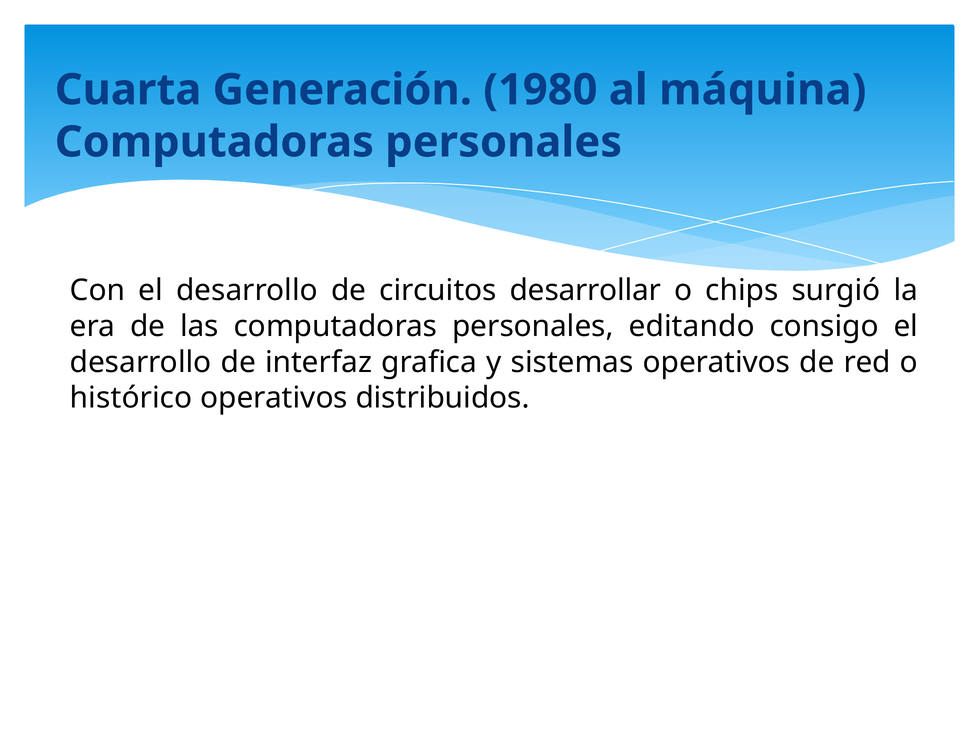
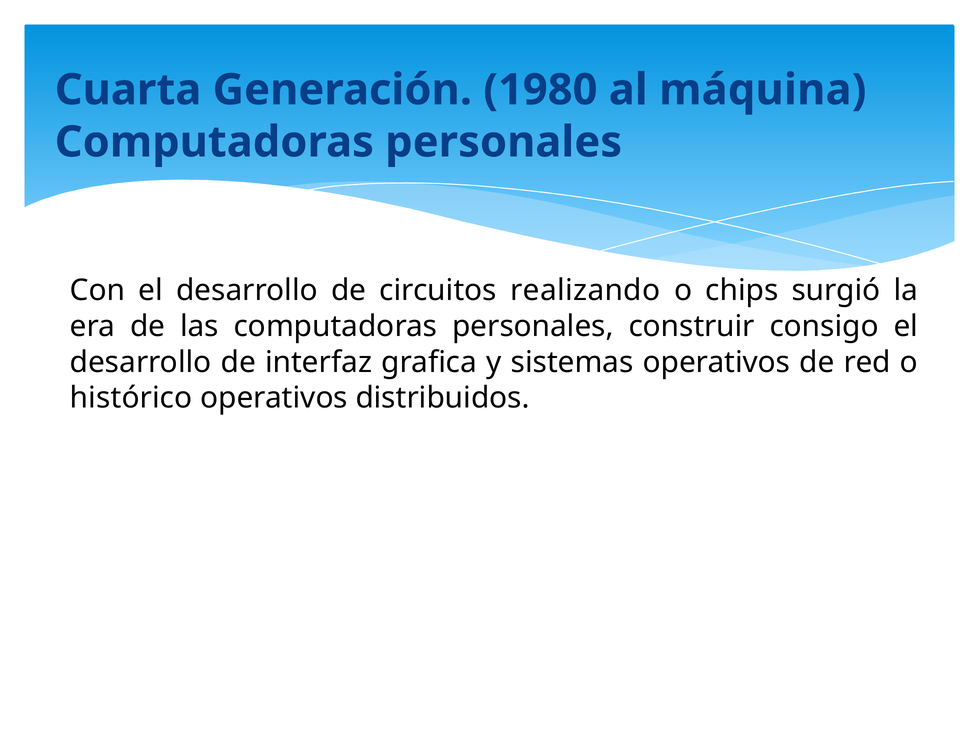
desarrollar: desarrollar -> realizando (585, 290)
editando: editando -> construir (692, 326)
